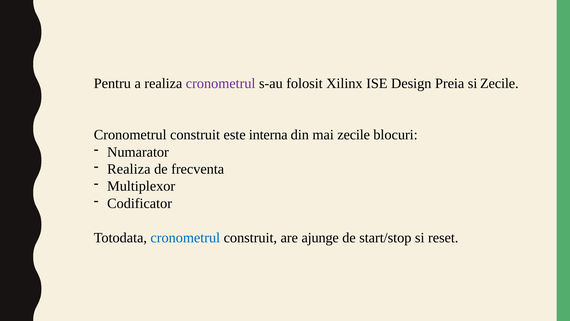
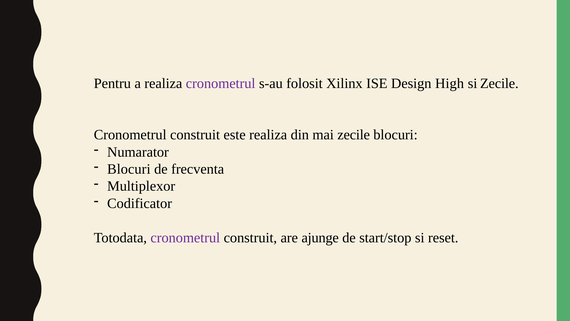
Preia: Preia -> High (450, 83)
este interna: interna -> realiza (268, 135)
Realiza: Realiza -> Blocuri (129, 169)
cronometrul colour: blue -> purple (185, 237)
